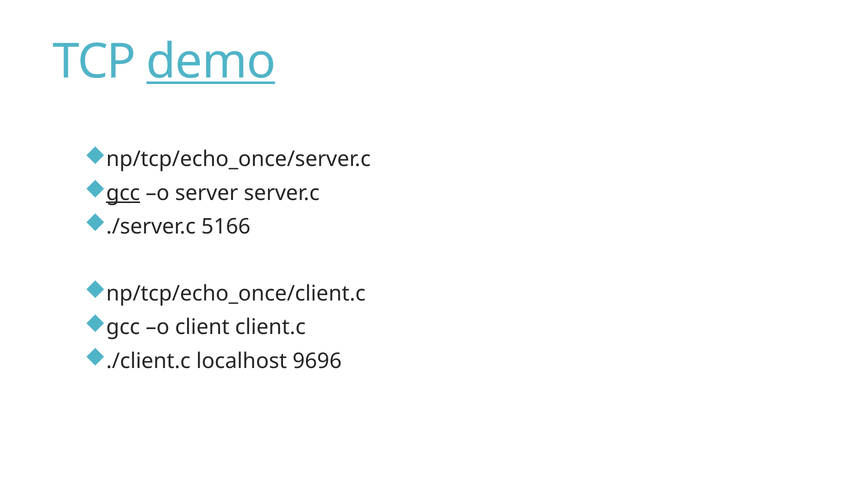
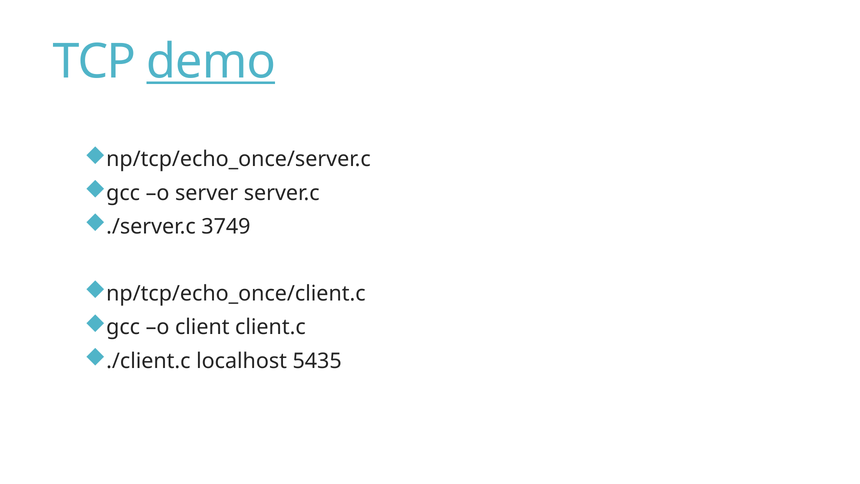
gcc underline: present -> none (123, 193)
5166: 5166 -> 3749 (226, 226)
9696: 9696 -> 5435 (317, 361)
